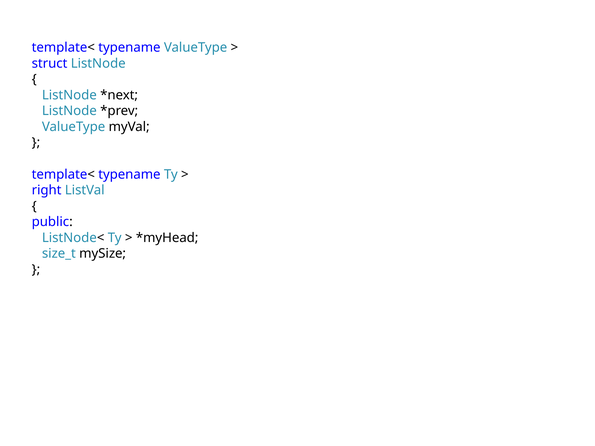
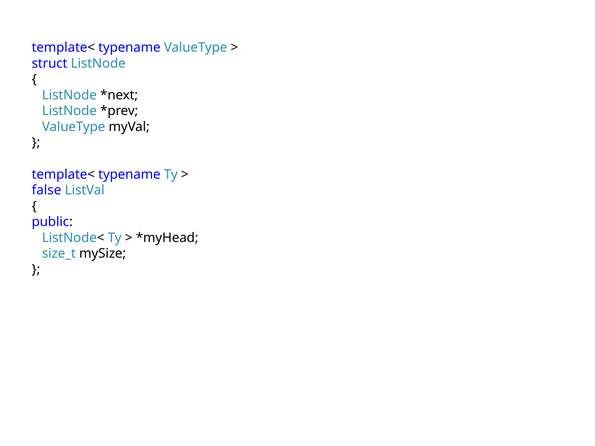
right: right -> false (47, 190)
